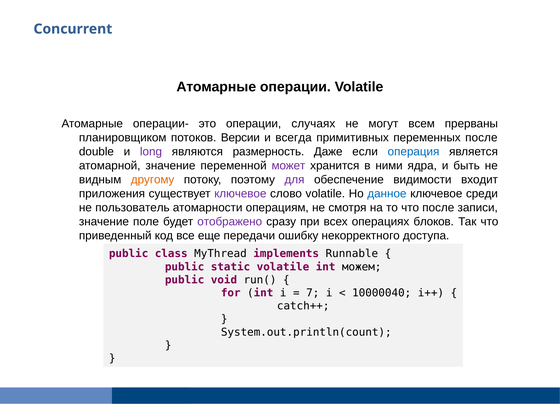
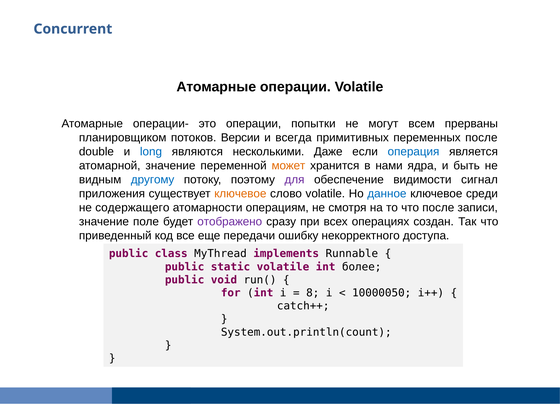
случаях: случаях -> попытки (313, 124)
long colour: purple -> blue (151, 152)
размерность: размерность -> несколькими (268, 152)
может colour: purple -> orange (288, 166)
ними: ними -> нами (389, 166)
другому colour: orange -> blue (153, 180)
входит: входит -> сигнал (479, 180)
ключевое colour: purple -> orange (240, 194)
пользователь: пользователь -> содержащего (132, 208)
блоков: блоков -> создан (434, 222)
можем: можем -> более (362, 267)
7: 7 -> 8 (313, 293)
10000040: 10000040 -> 10000050 (382, 293)
